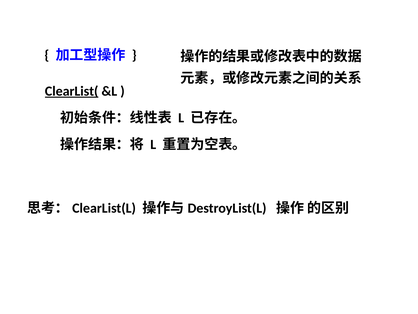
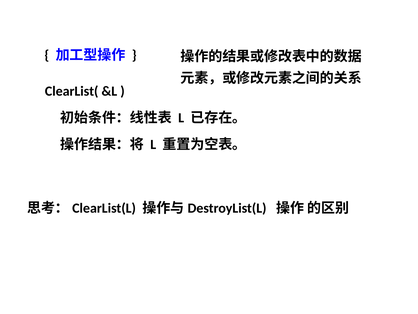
ClearList( underline: present -> none (72, 91)
